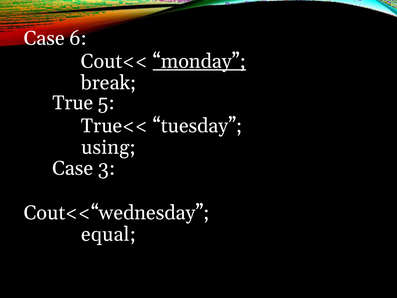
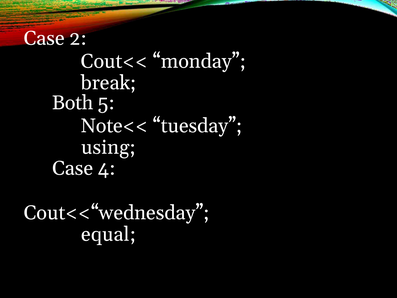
6: 6 -> 2 (78, 38)
monday underline: present -> none (199, 61)
True: True -> Both (73, 103)
True<<: True<< -> Note<< (114, 126)
3: 3 -> 4 (107, 168)
